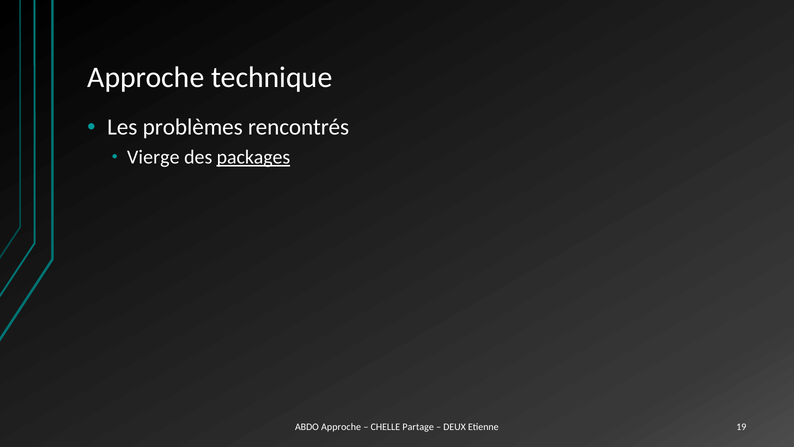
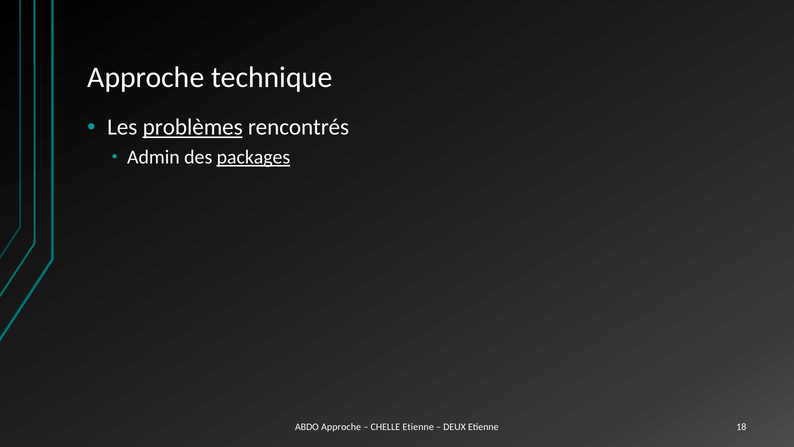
problèmes underline: none -> present (193, 127)
Vierge: Vierge -> Admin (153, 157)
CHELLE Partage: Partage -> Etienne (418, 427)
19: 19 -> 18 (741, 427)
